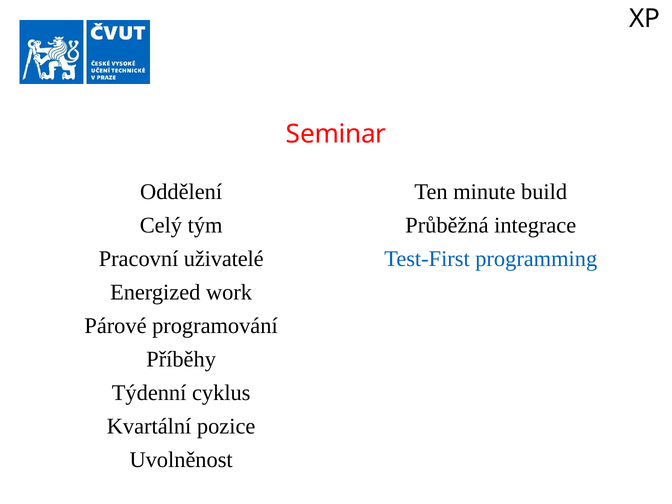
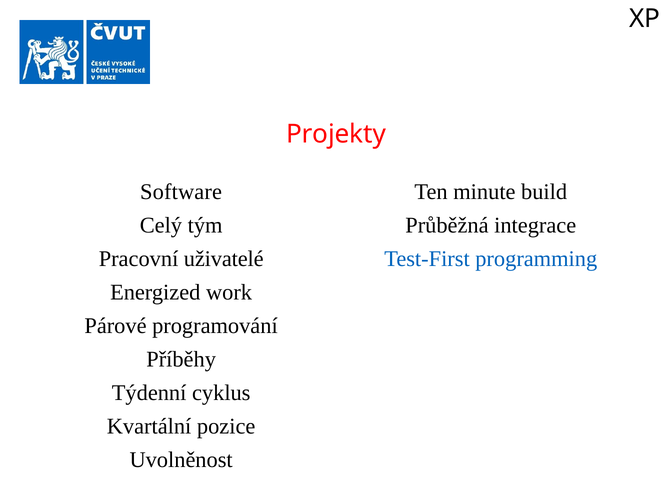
Seminar: Seminar -> Projekty (336, 134)
Oddělení: Oddělení -> Software (181, 192)
